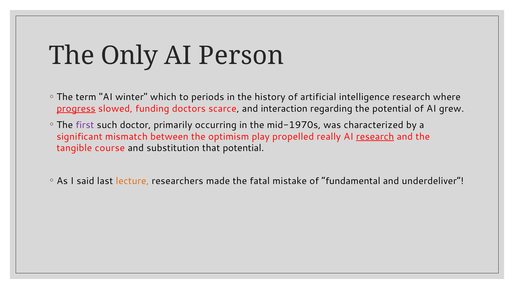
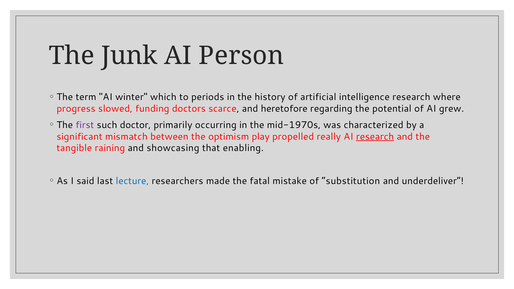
Only: Only -> Junk (129, 56)
progress underline: present -> none (76, 109)
interaction: interaction -> heretofore (284, 109)
course: course -> raining (110, 148)
substitution: substitution -> showcasing (173, 148)
that potential: potential -> enabling (243, 148)
lecture colour: orange -> blue (132, 181)
fundamental: fundamental -> substitution (351, 181)
